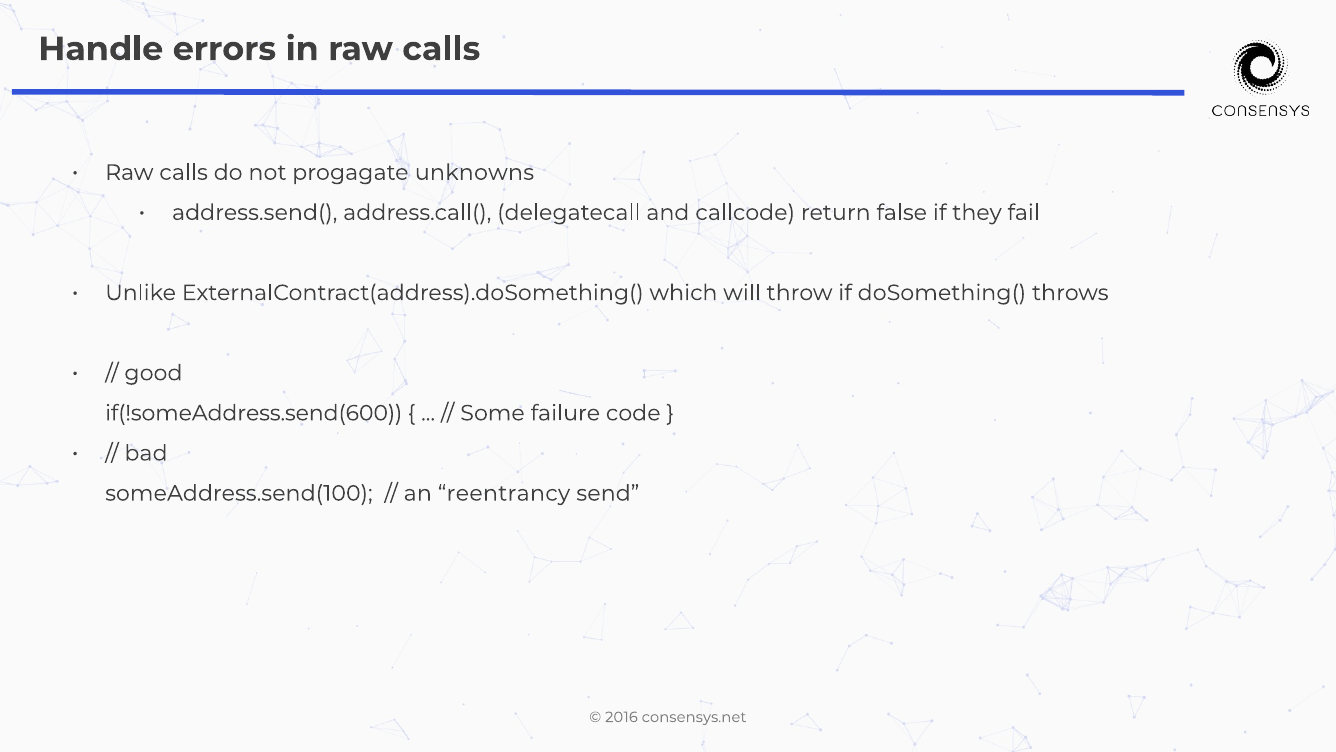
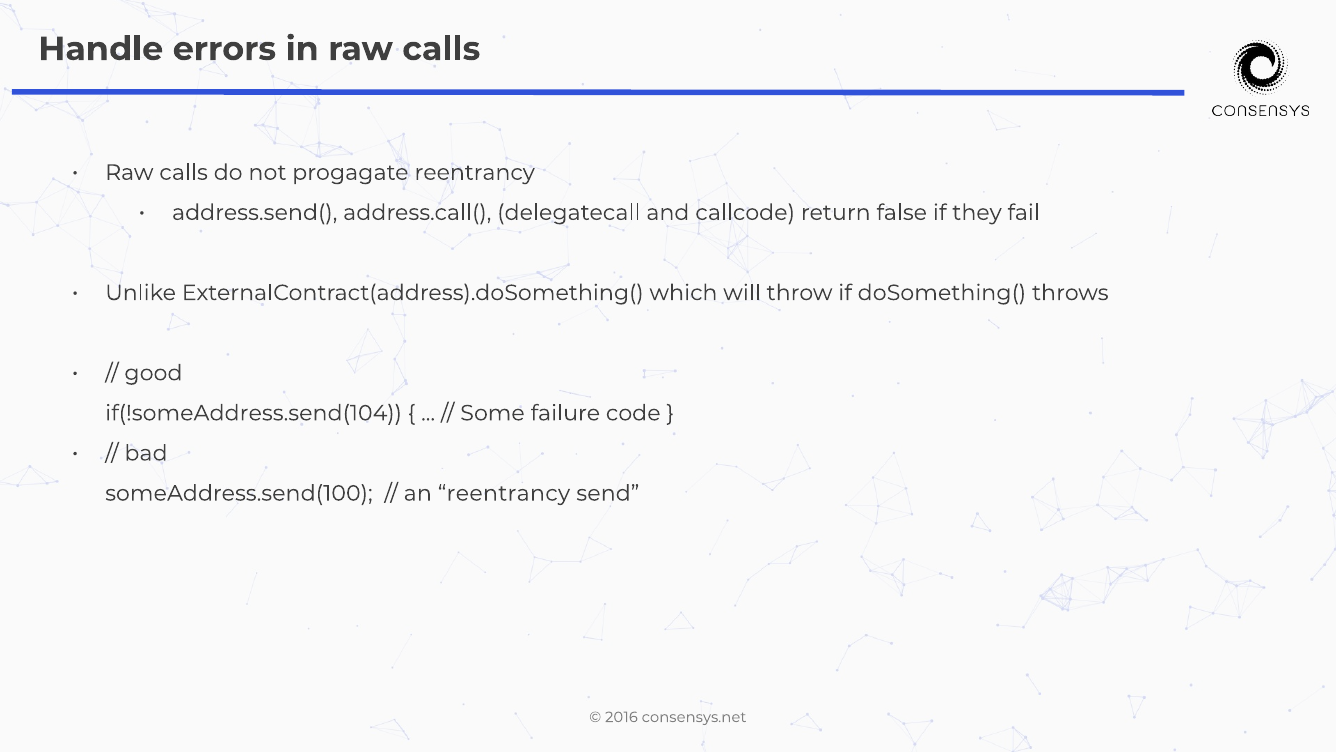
progagate unknowns: unknowns -> reentrancy (475, 172)
if(!someAddress.send(600: if(!someAddress.send(600 -> if(!someAddress.send(104 (254, 413)
